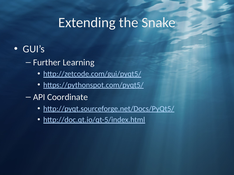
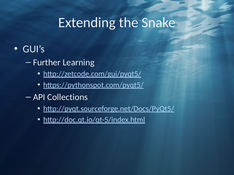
Coordinate: Coordinate -> Collections (68, 97)
